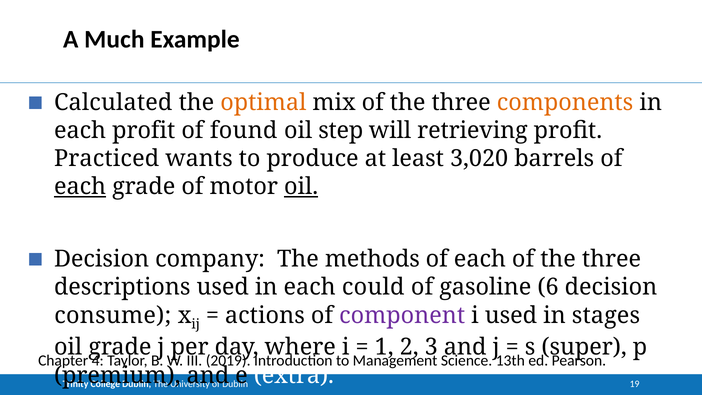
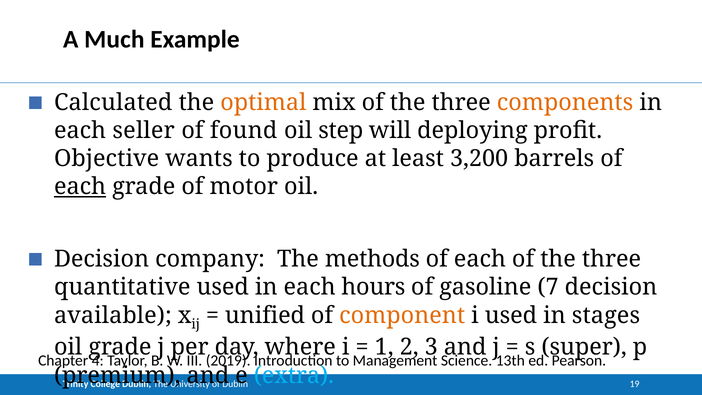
each profit: profit -> seller (144, 130)
retrieving: retrieving -> deploying (472, 130)
Practiced: Practiced -> Objective (107, 158)
3,020: 3,020 -> 3,200 (479, 158)
oil underline: present -> none (301, 187)
descriptions: descriptions -> quantitative (122, 287)
could: could -> hours (373, 287)
6: 6 -> 7 (548, 287)
consume: consume -> available (113, 315)
actions: actions -> unified (265, 315)
component colour: purple -> orange (402, 315)
extra colour: white -> light blue (294, 375)
